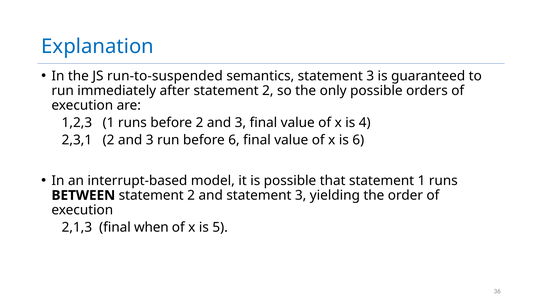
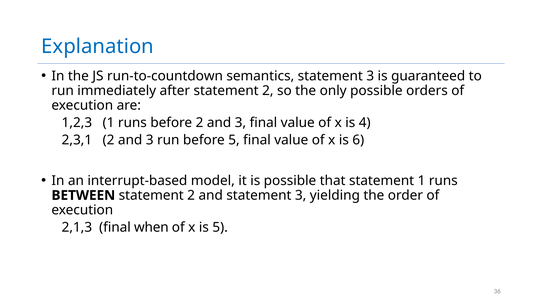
run-to-suspended: run-to-suspended -> run-to-countdown (165, 76)
before 6: 6 -> 5 (234, 140)
